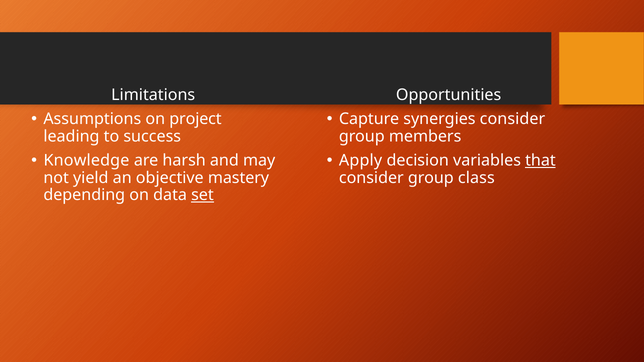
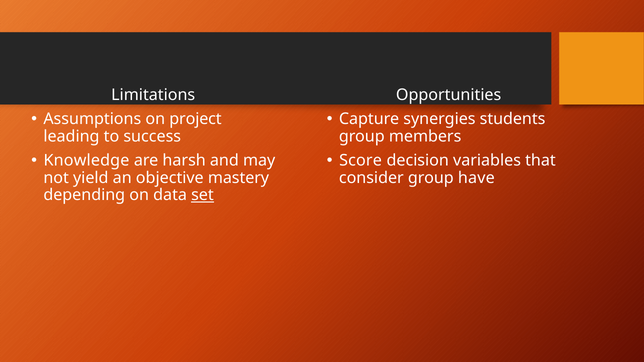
synergies consider: consider -> students (513, 119)
Apply: Apply -> Score (361, 160)
that underline: present -> none (540, 160)
class: class -> have (476, 178)
